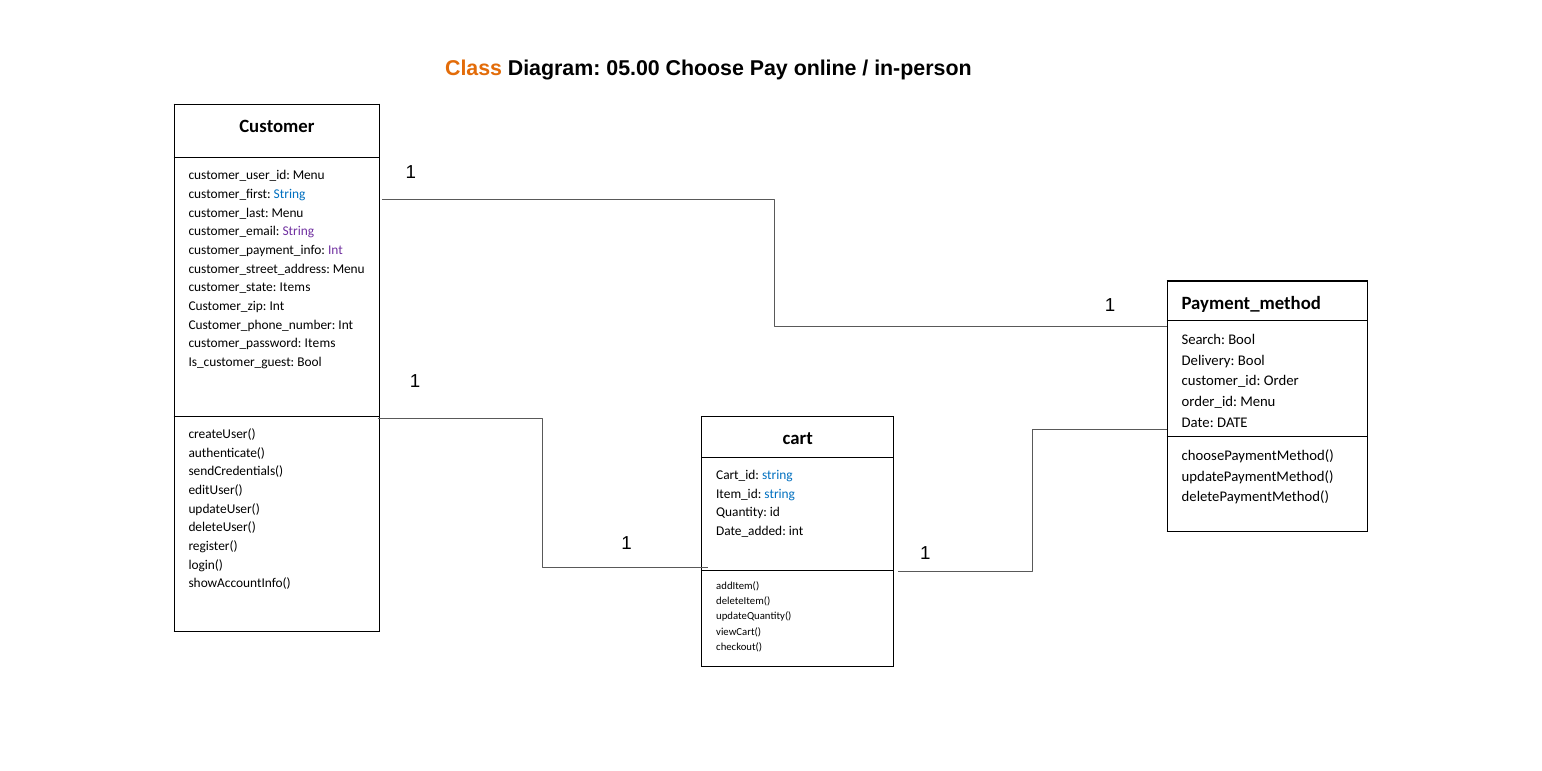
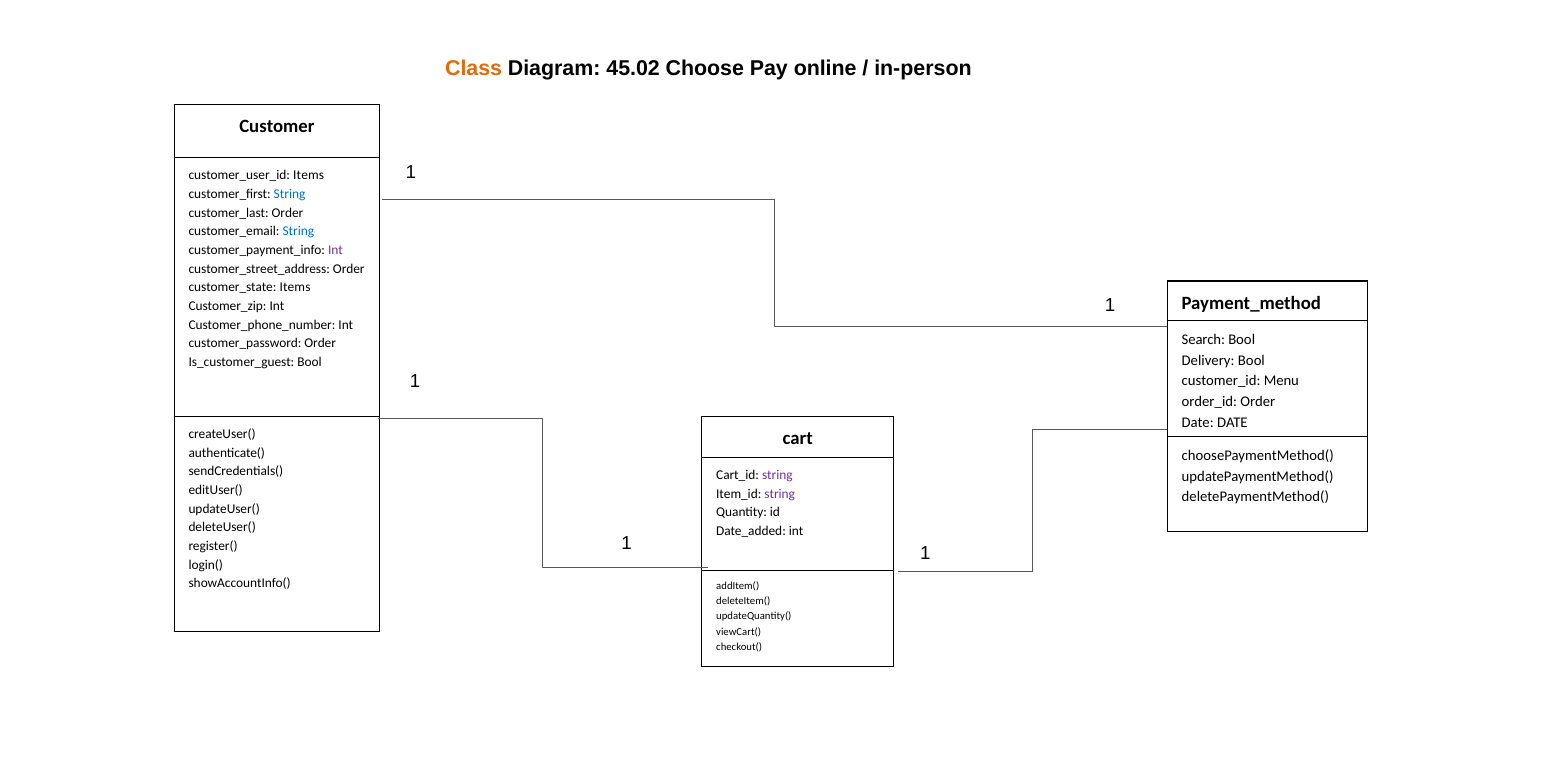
05.00: 05.00 -> 45.02 (633, 69)
Menu: Menu -> Items (309, 175)
Menu: Menu -> Order (288, 213)
String colour: purple -> blue (298, 231)
Menu: Menu -> Order (349, 269)
Items: Items -> Order (320, 343)
Order: Order -> Menu (1281, 381)
Menu: Menu -> Order (1258, 402)
string colour: blue -> purple (777, 475)
string colour: blue -> purple (780, 494)
